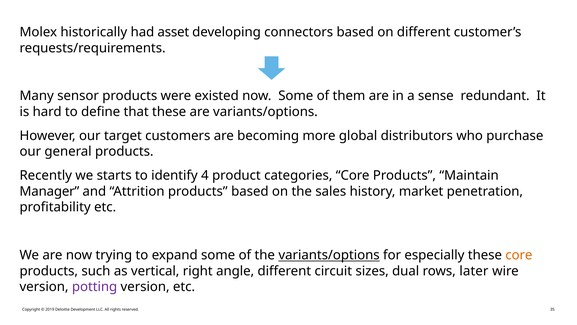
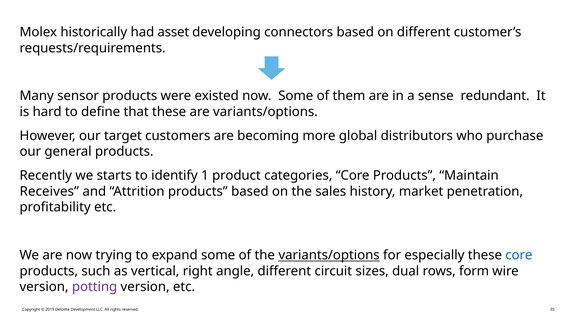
4: 4 -> 1 (205, 175)
Manager: Manager -> Receives (49, 191)
core colour: orange -> blue (519, 255)
later: later -> form (474, 271)
